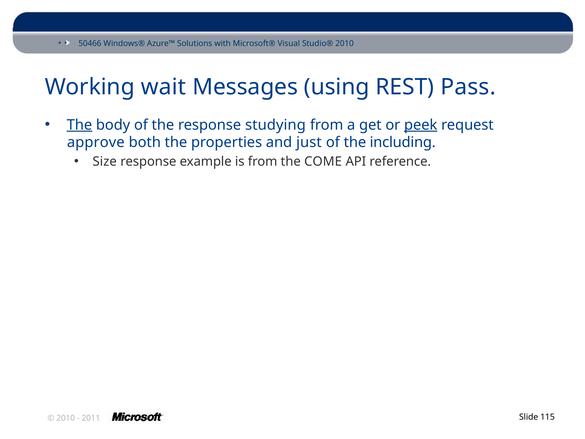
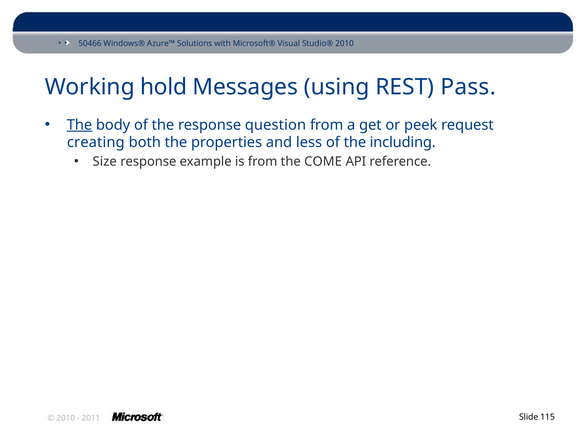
wait: wait -> hold (164, 87)
studying: studying -> question (275, 125)
peek underline: present -> none (421, 125)
approve: approve -> creating (96, 142)
just: just -> less (309, 142)
